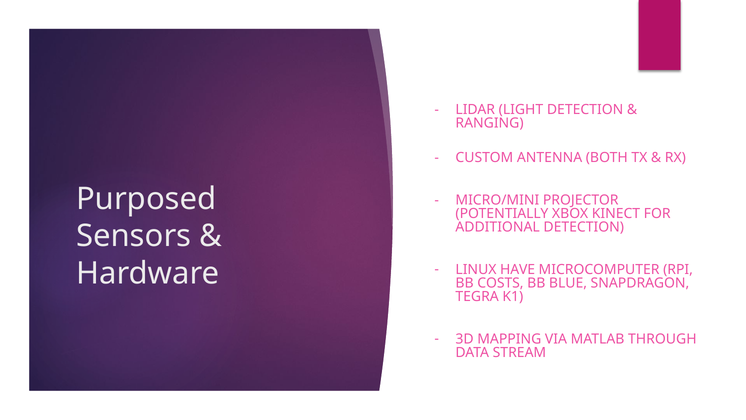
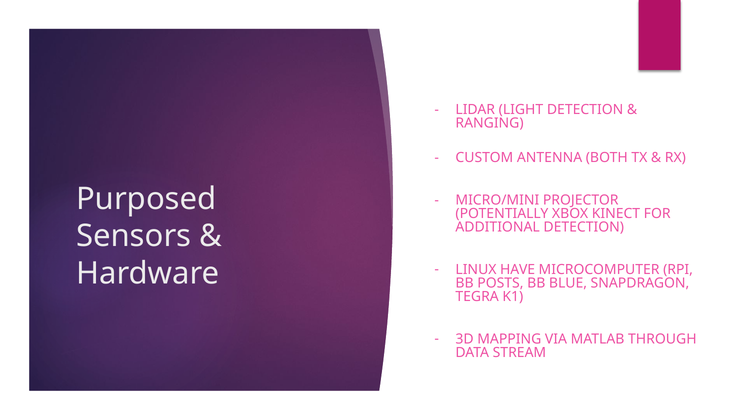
COSTS: COSTS -> POSTS (500, 283)
